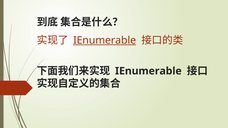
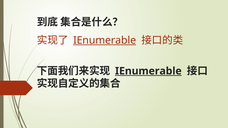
IEnumerable underline: none -> present (148, 71)
